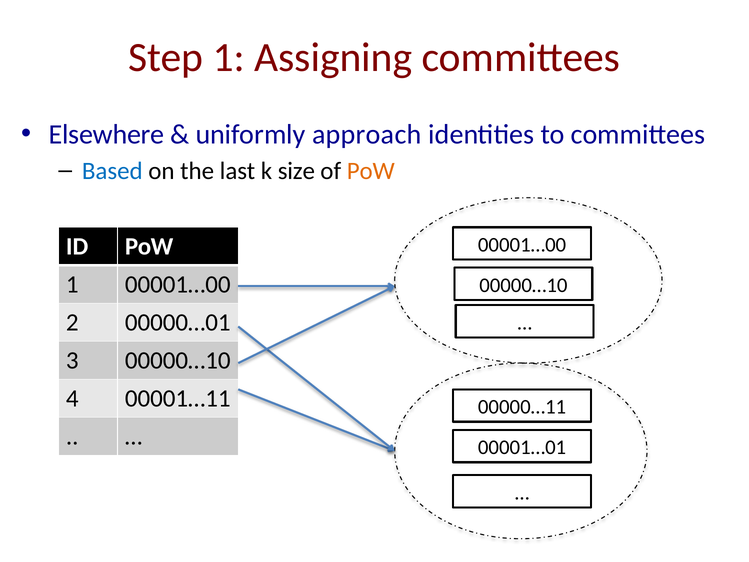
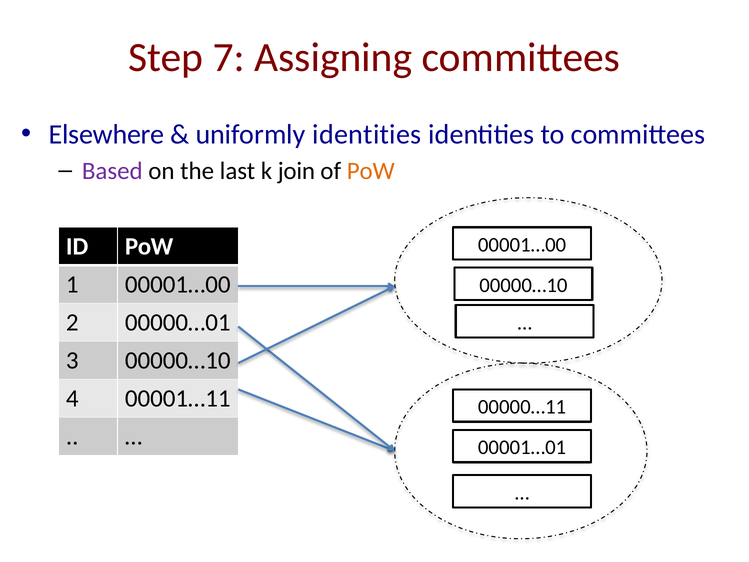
Step 1: 1 -> 7 (229, 58)
uniformly approach: approach -> identities (367, 134)
Based colour: blue -> purple (112, 171)
size: size -> join (296, 171)
